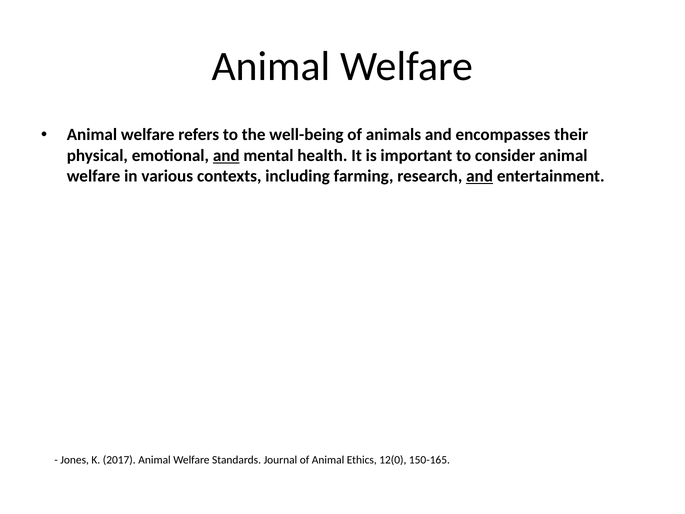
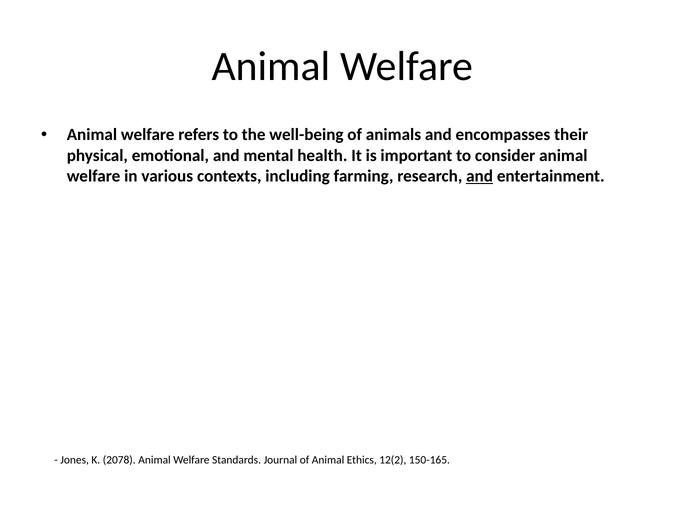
and underline: present -> none (226, 155)
2017: 2017 -> 2078 (119, 460)
12(0: 12(0 -> 12(2 (393, 460)
